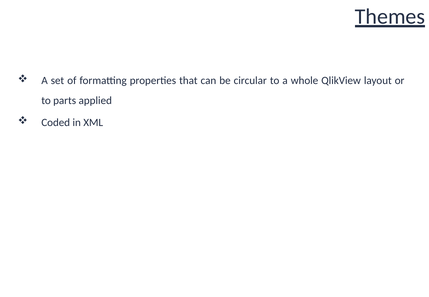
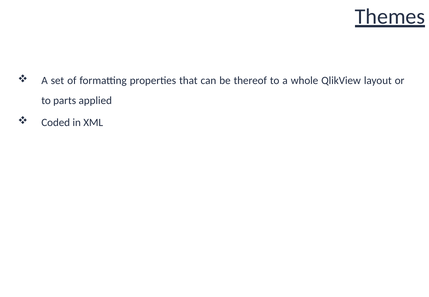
circular: circular -> thereof (250, 81)
